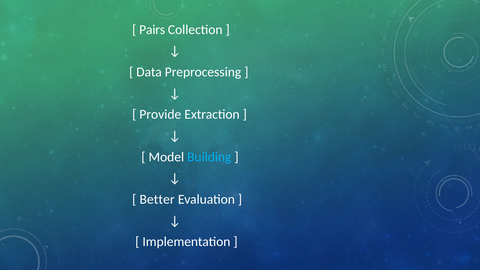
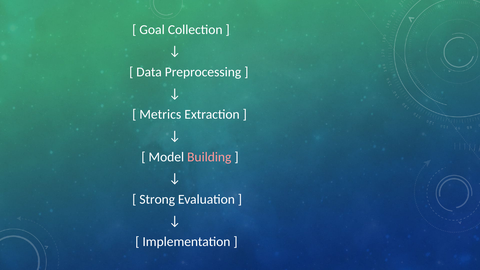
Pairs: Pairs -> Goal (152, 30)
Provide: Provide -> Metrics (160, 114)
Building colour: light blue -> pink (209, 157)
Better: Better -> Strong (157, 199)
